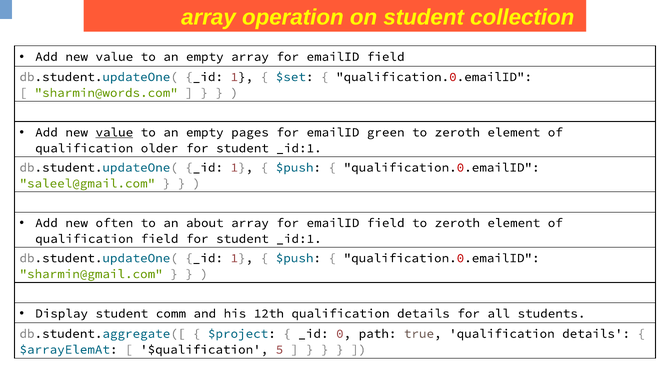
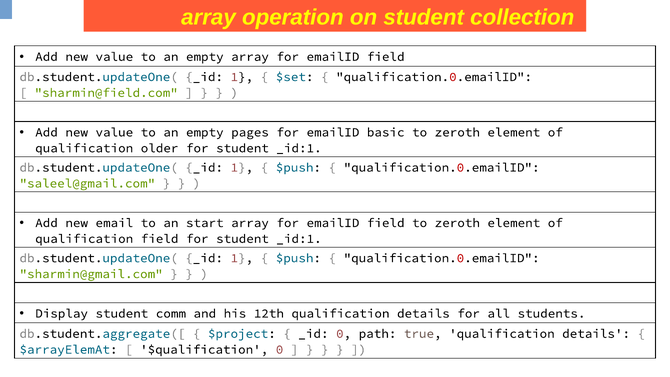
sharmin@words.com: sharmin@words.com -> sharmin@field.com (106, 93)
value underline: present -> none (114, 132)
green: green -> basic (386, 132)
often: often -> email (114, 223)
about: about -> start (205, 223)
$qualification 5: 5 -> 0 (280, 349)
